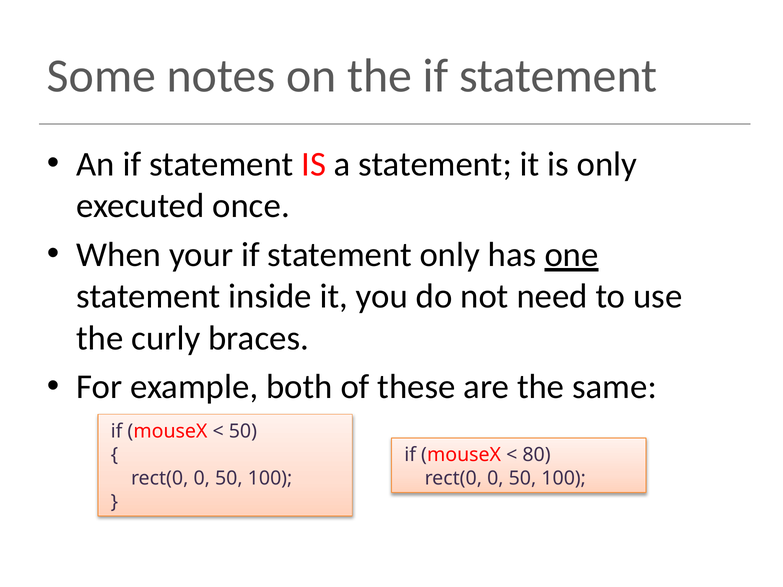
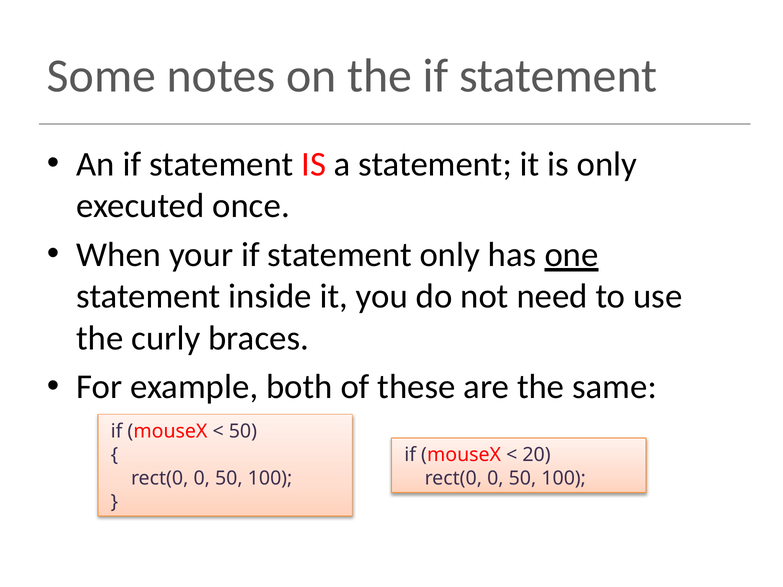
80: 80 -> 20 (537, 455)
